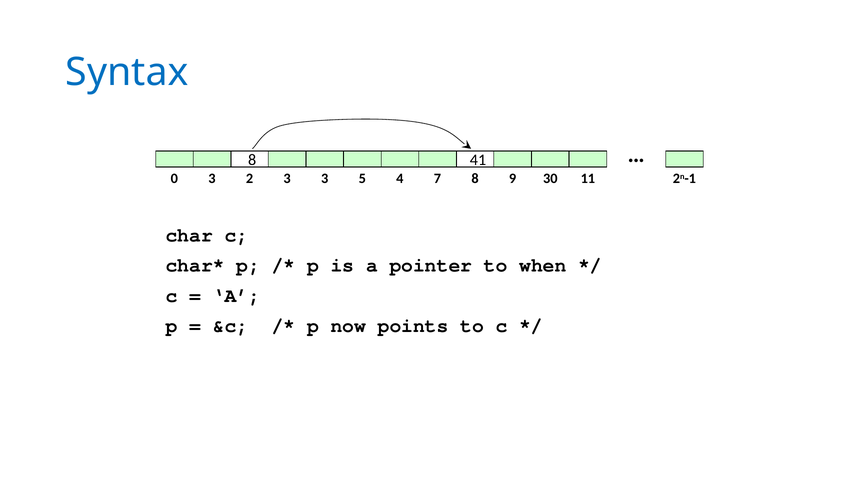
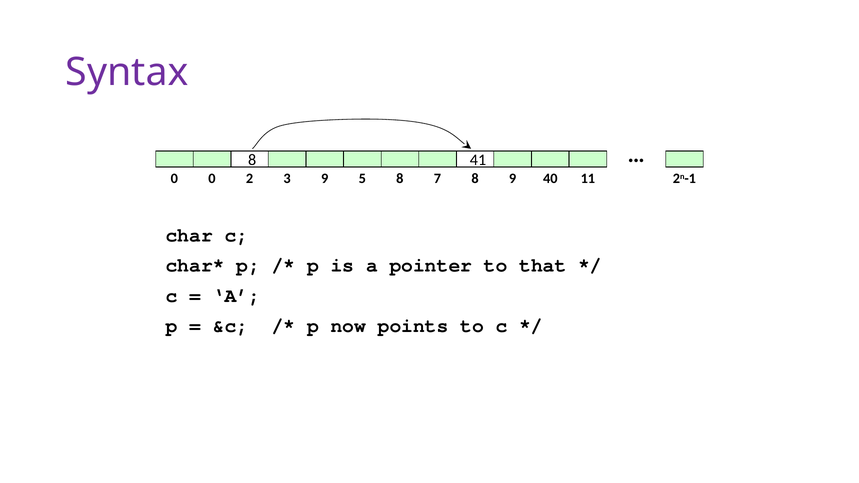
Syntax colour: blue -> purple (127, 72)
0 3: 3 -> 0 (212, 179)
3 3: 3 -> 9 (325, 179)
5 4: 4 -> 8 (400, 179)
30: 30 -> 40 (550, 179)
when: when -> that (543, 265)
